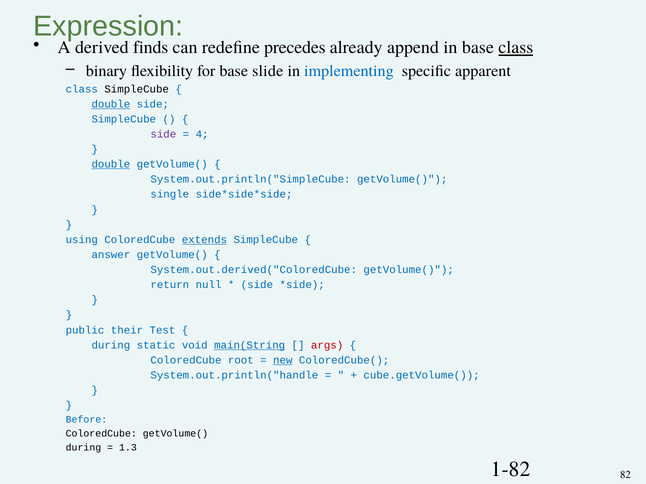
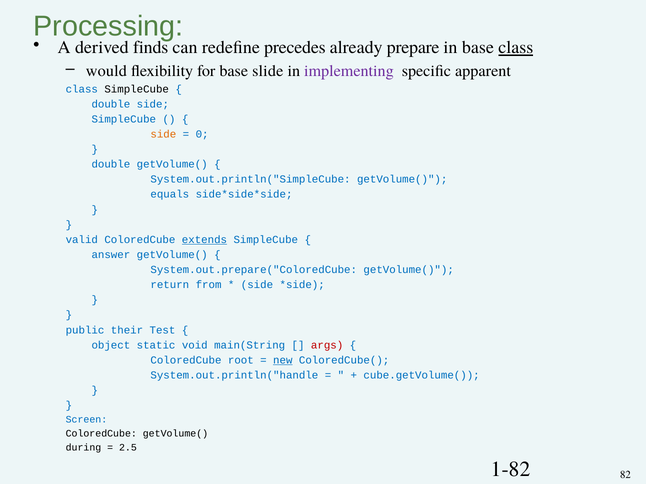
Expression: Expression -> Processing (108, 26)
append: append -> prepare (413, 48)
binary: binary -> would (106, 71)
implementing colour: blue -> purple (349, 71)
double underline: present -> none (111, 104)
side colour: purple -> orange (163, 134)
4: 4 -> 0 (202, 134)
double underline: present -> none (111, 164)
single: single -> equals (170, 195)
using: using -> valid (82, 240)
System.out.derived("ColoredCube: System.out.derived("ColoredCube -> System.out.prepare("ColoredCube (254, 270)
null: null -> from (209, 285)
during: during -> object (111, 345)
main(String underline: present -> none (250, 345)
Before: Before -> Screen (86, 420)
1.3: 1.3 -> 2.5 (128, 448)
